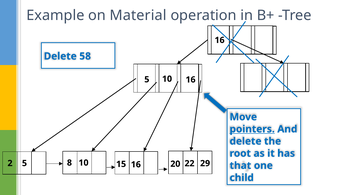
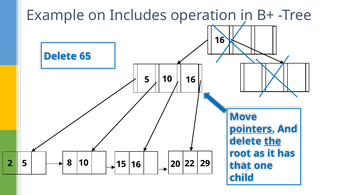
Material: Material -> Includes (138, 15)
58: 58 -> 65 (85, 56)
the underline: none -> present (273, 141)
